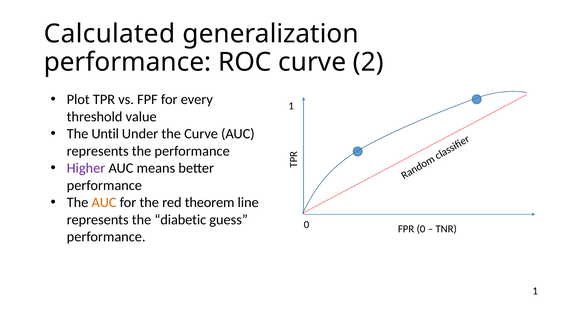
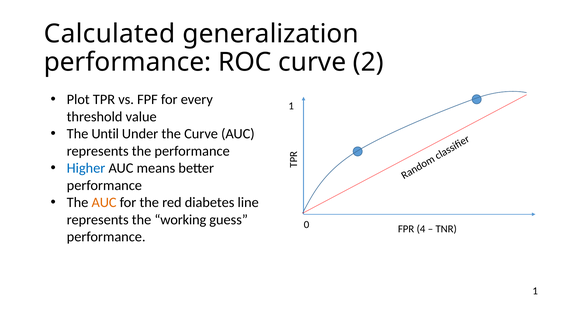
Higher colour: purple -> blue (86, 168)
theorem: theorem -> diabetes (210, 203)
diabetic: diabetic -> working (180, 220)
FPR 0: 0 -> 4 (421, 229)
